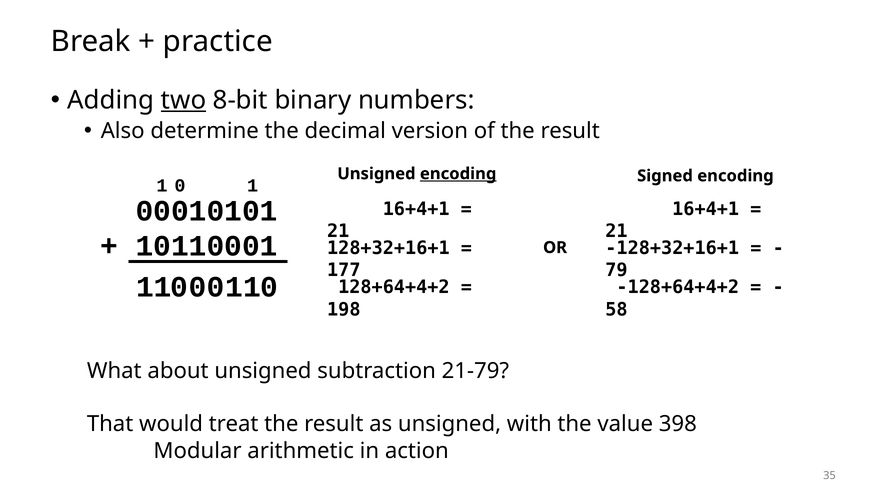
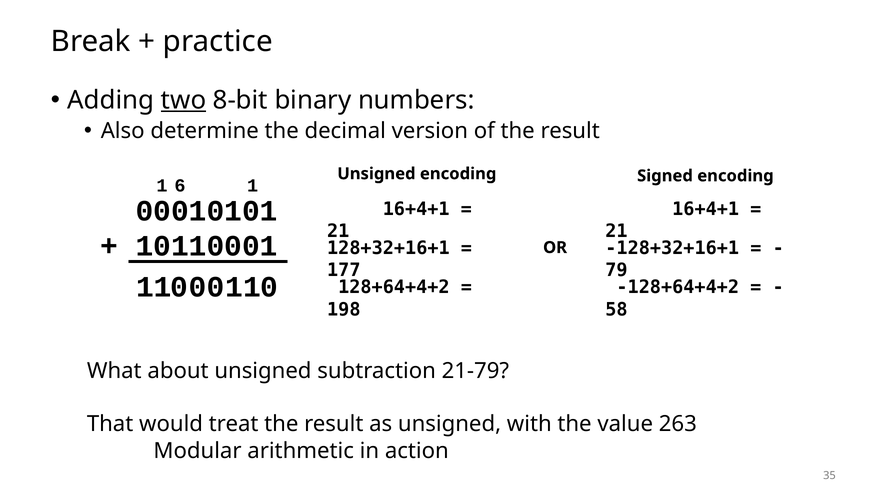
encoding underline: present -> none (458, 174)
0: 0 -> 6 (180, 186)
398: 398 -> 263 (678, 424)
